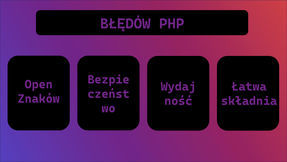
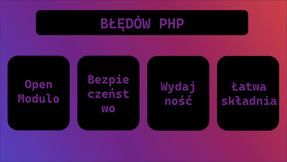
Znaków: Znaków -> Modulo (39, 98)
